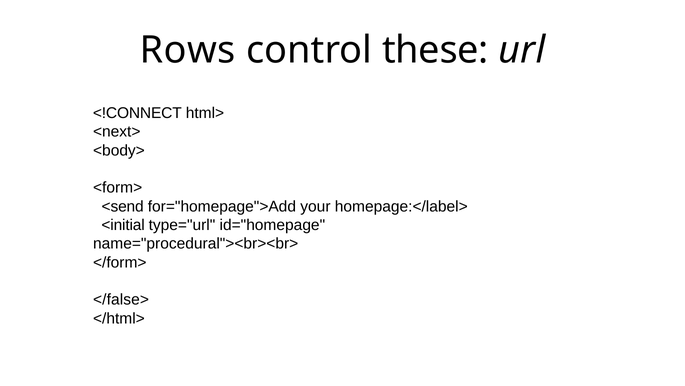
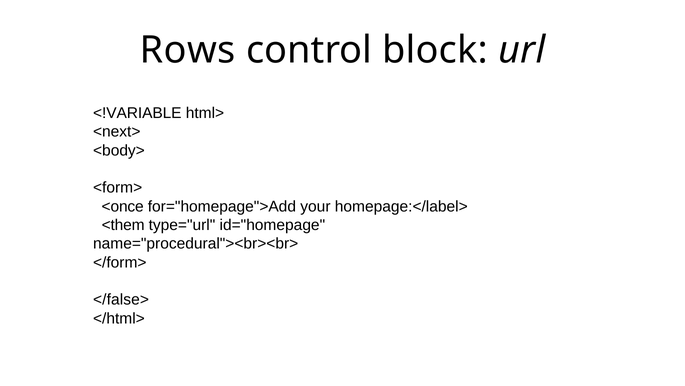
these: these -> block (435, 50)
<!CONNECT: <!CONNECT -> <!VARIABLE (137, 113)
<send: <send -> <once (123, 206)
<initial: <initial -> <them (123, 225)
